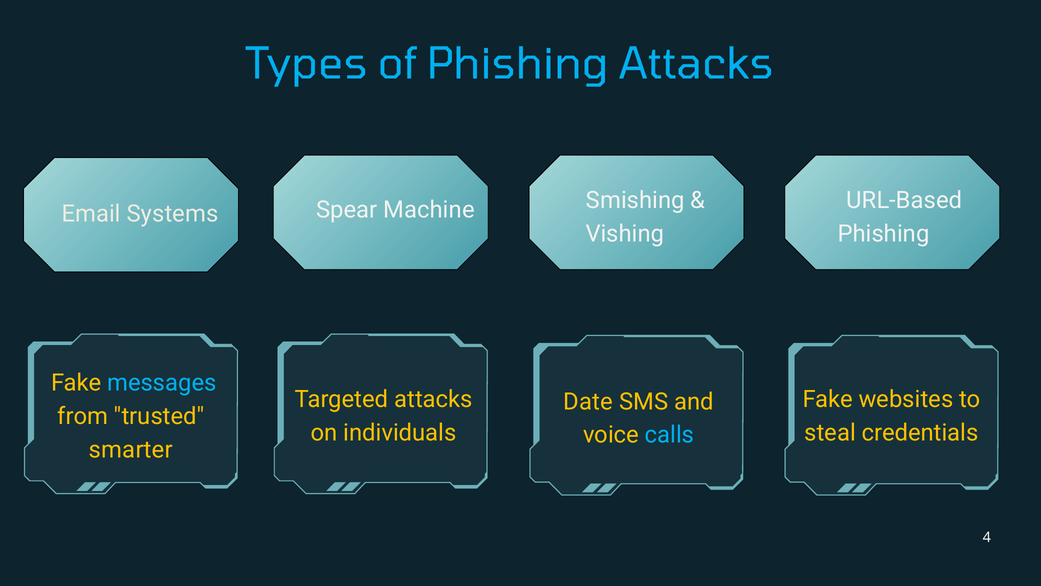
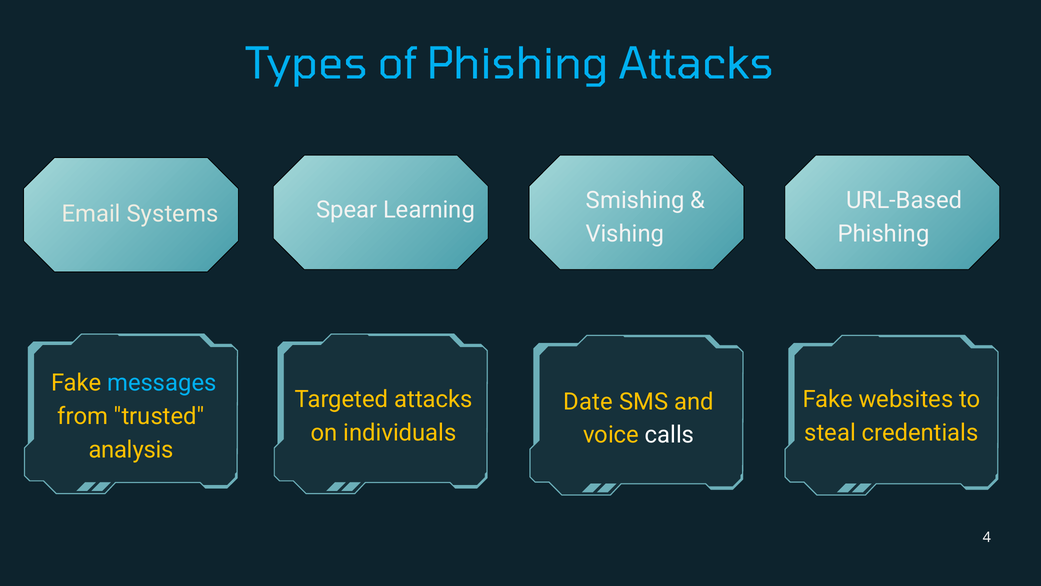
Machine: Machine -> Learning (429, 210)
calls colour: light blue -> white (669, 435)
smarter: smarter -> analysis (131, 450)
